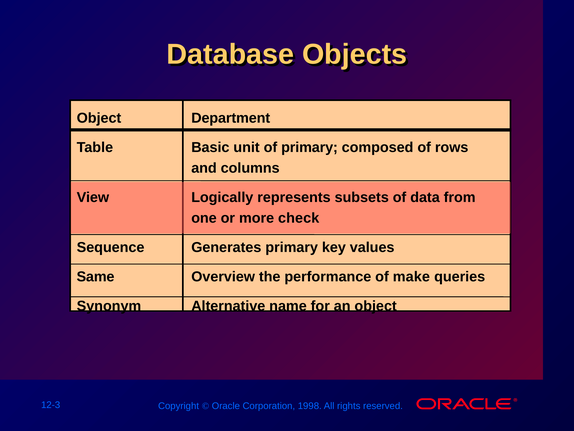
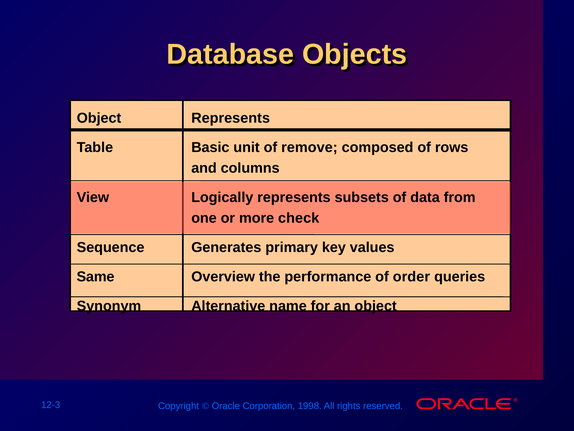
Department: Department -> Represents (231, 118)
of primary: primary -> remove (309, 147)
make: make -> order (411, 276)
